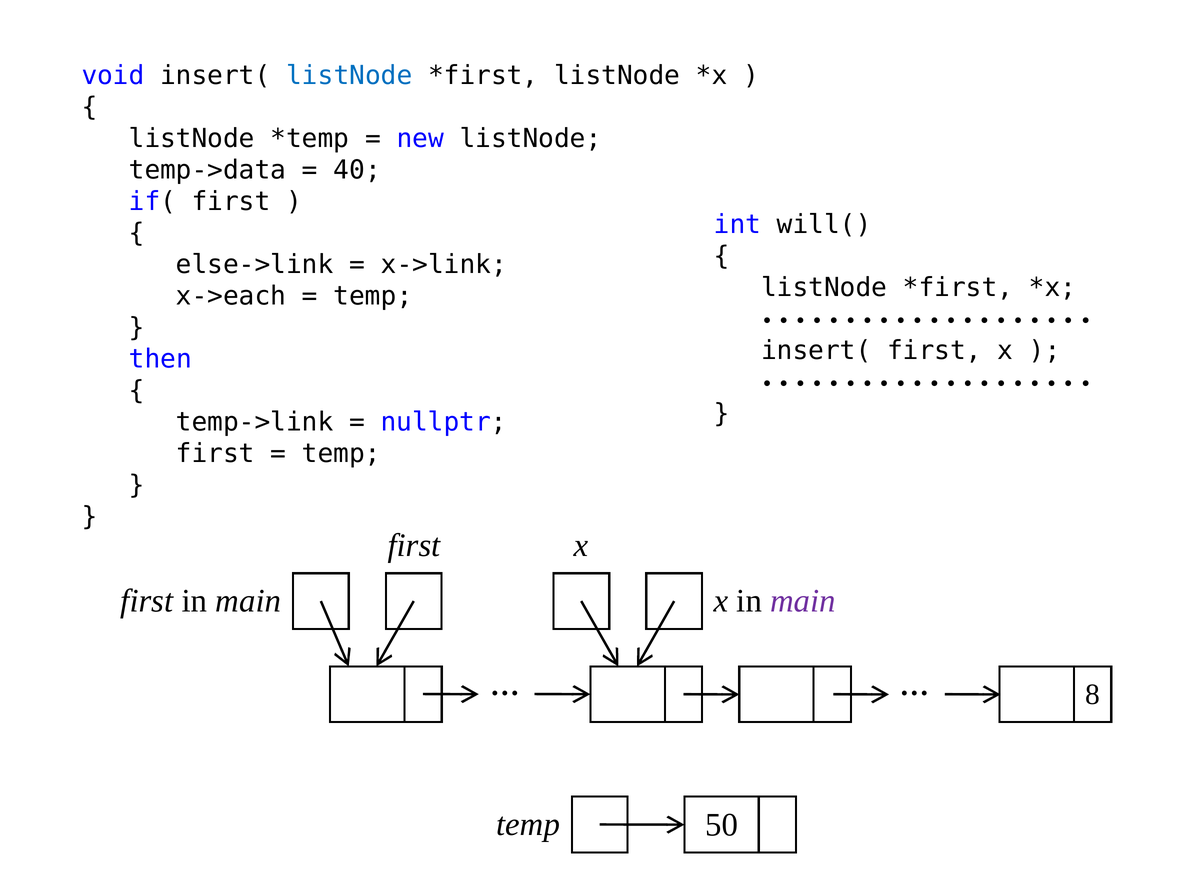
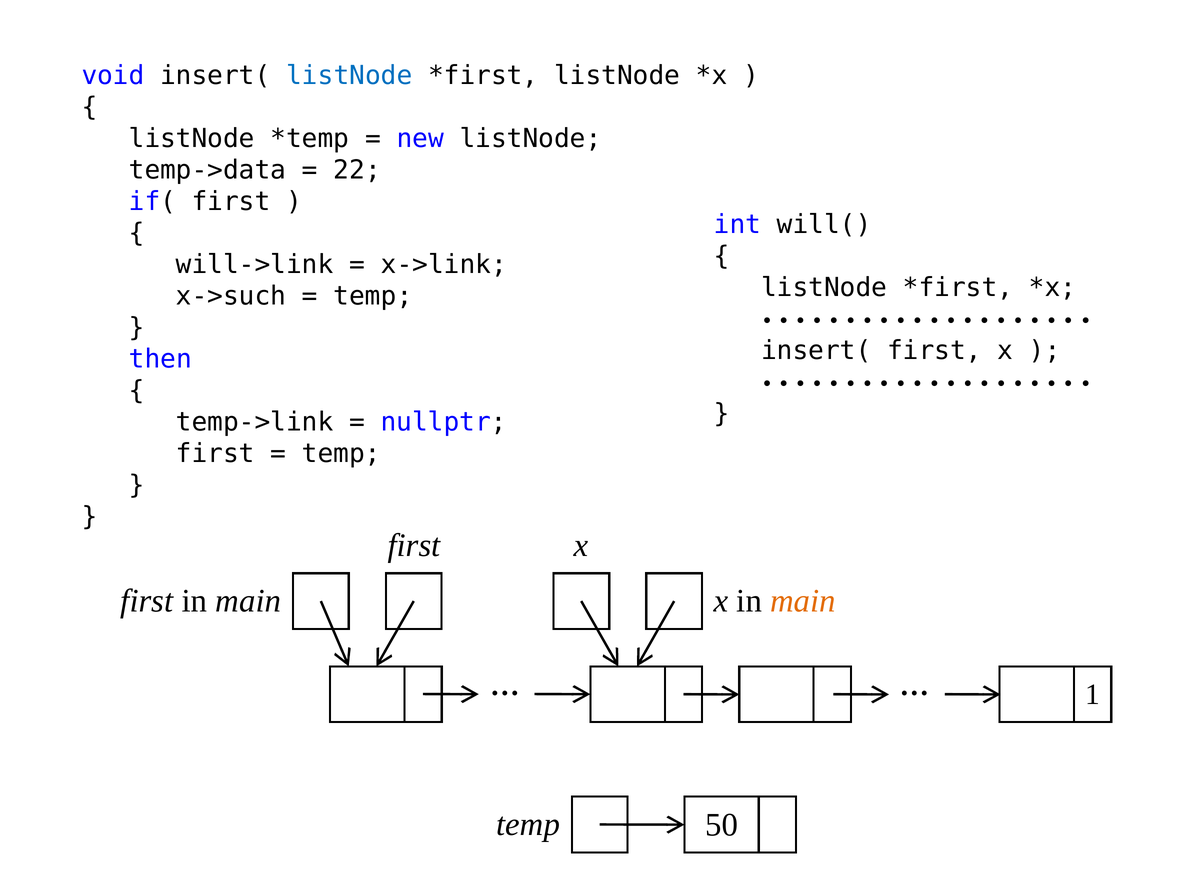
40: 40 -> 22 (357, 170)
else->link: else->link -> will->link (255, 265)
x->each: x->each -> x->such (231, 296)
main colour: purple -> orange (803, 601)
8: 8 -> 1 (1093, 694)
